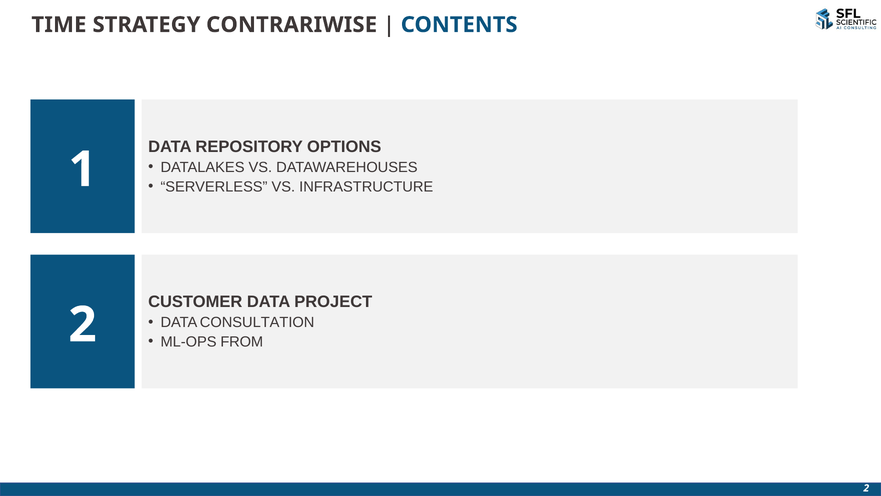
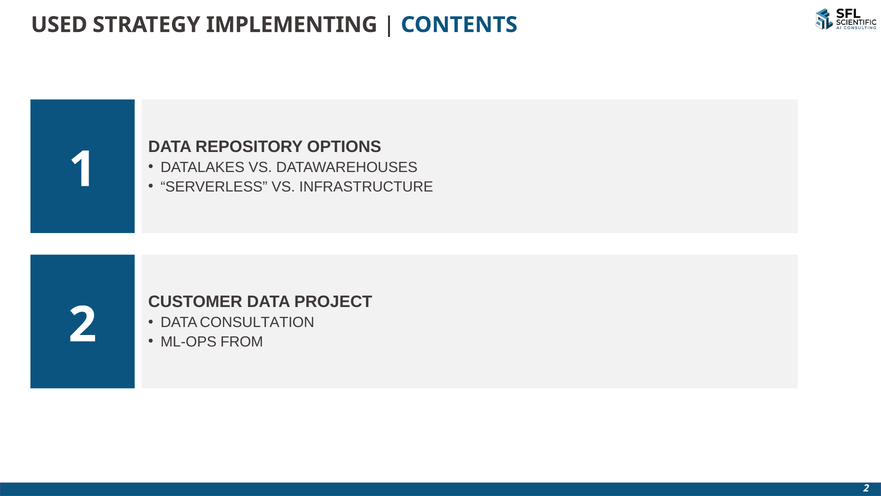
TIME: TIME -> USED (59, 25)
CONTRARIWISE: CONTRARIWISE -> IMPLEMENTING (292, 25)
